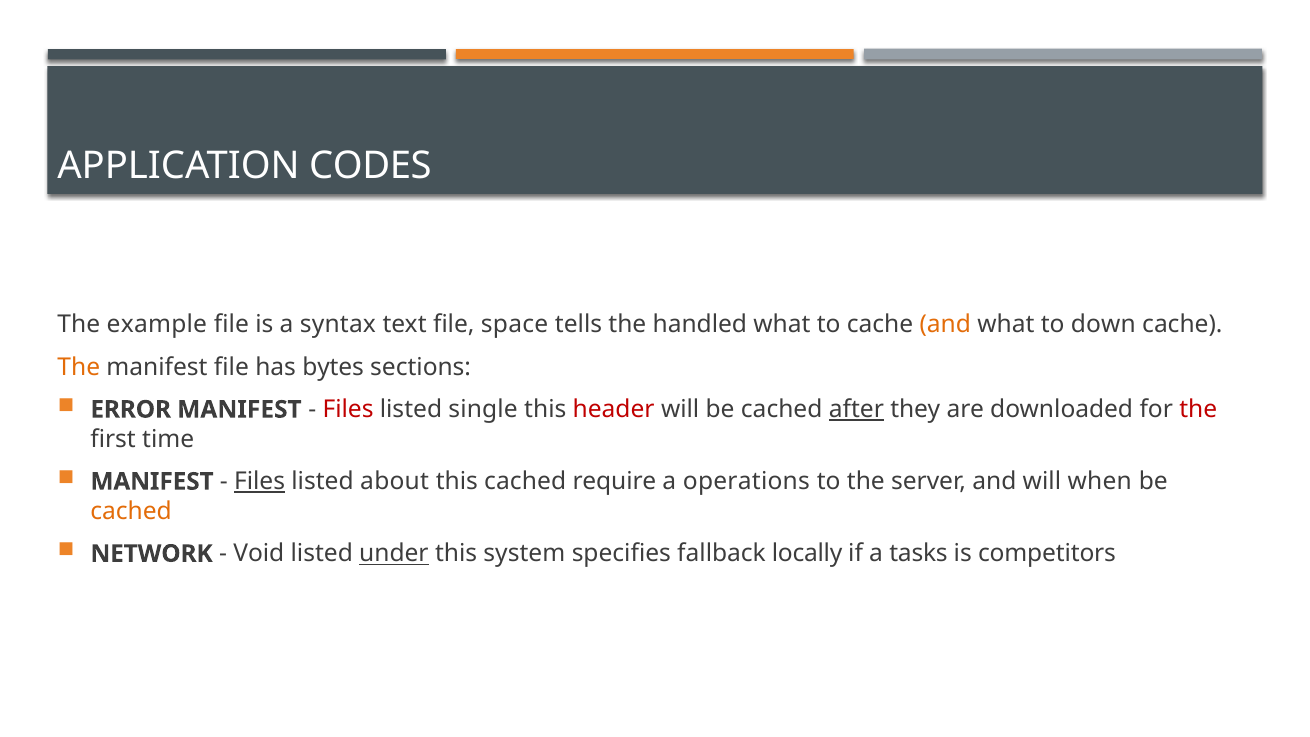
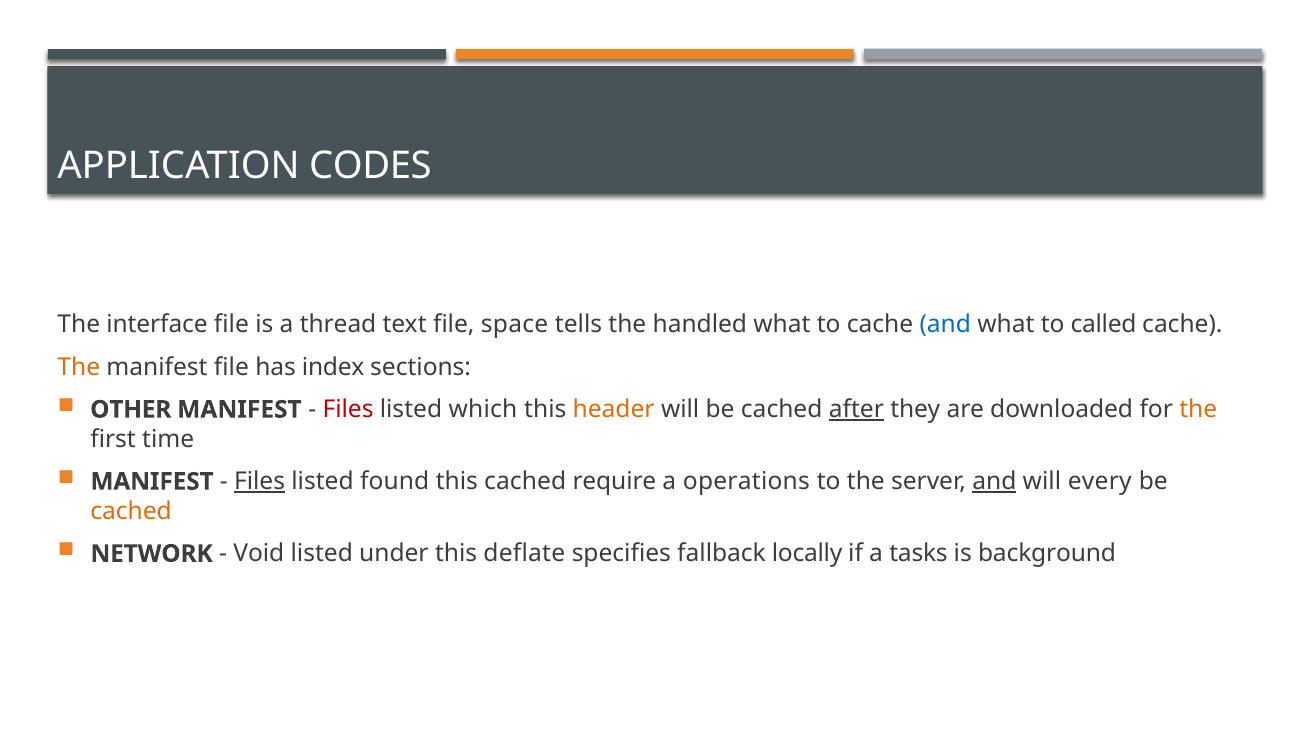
example: example -> interface (157, 324)
syntax: syntax -> thread (338, 324)
and colour: orange -> blue (945, 324)
down: down -> called (1104, 324)
bytes: bytes -> index (333, 367)
ERROR: ERROR -> OTHER (131, 409)
single: single -> which (483, 409)
header colour: red -> orange (614, 409)
the colour: red -> orange (1198, 409)
about: about -> found (395, 482)
and underline: none -> present (994, 482)
when: when -> every (1100, 482)
under underline: present -> none (394, 554)
system: system -> deflate (524, 554)
competitors: competitors -> background (1047, 554)
